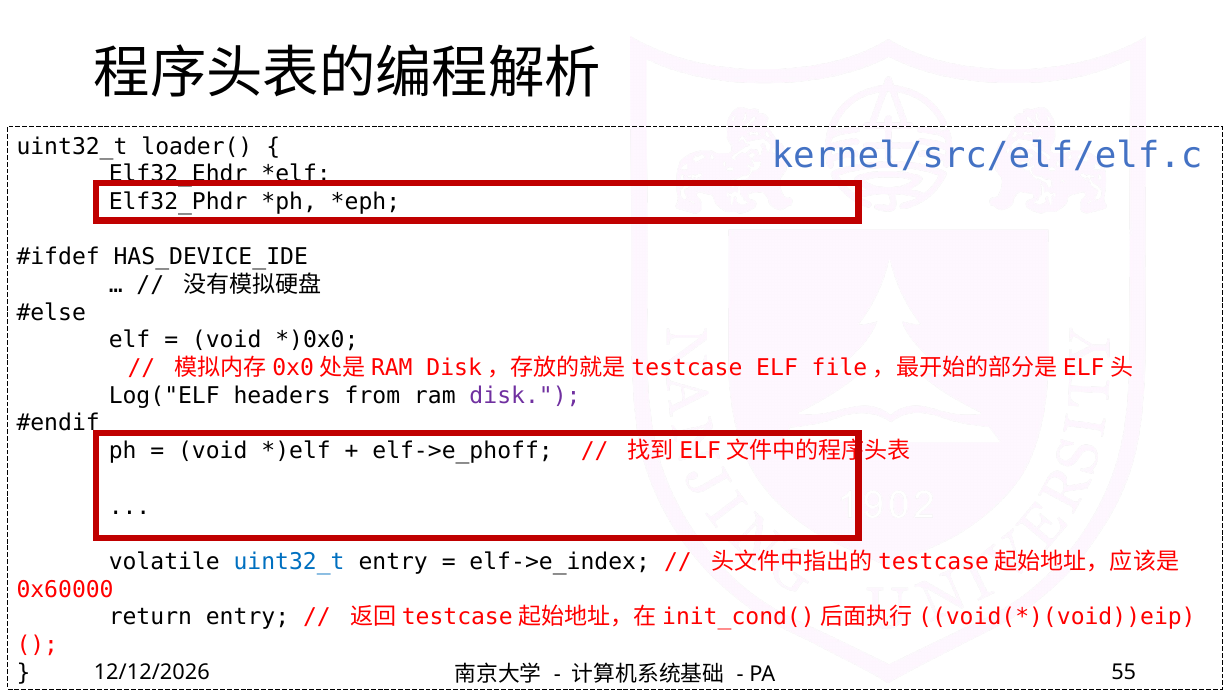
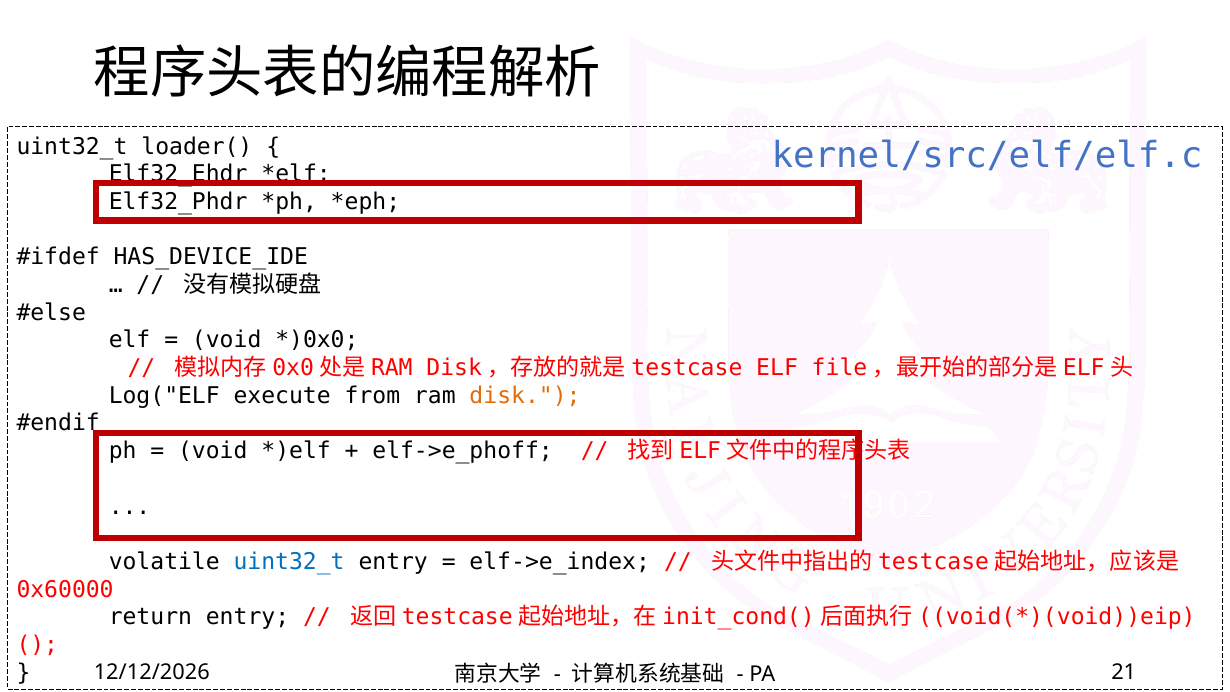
headers: headers -> execute (282, 396)
disk colour: purple -> orange (525, 396)
55: 55 -> 21 (1124, 673)
